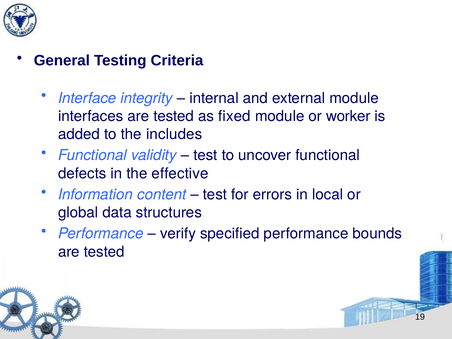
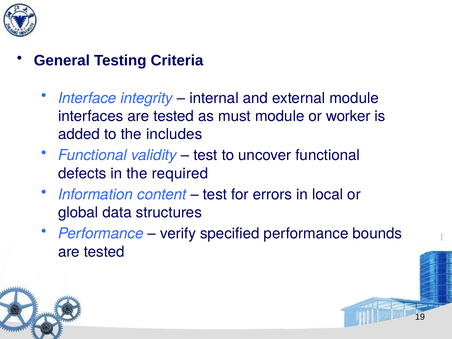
fixed: fixed -> must (235, 116)
effective: effective -> required (180, 173)
